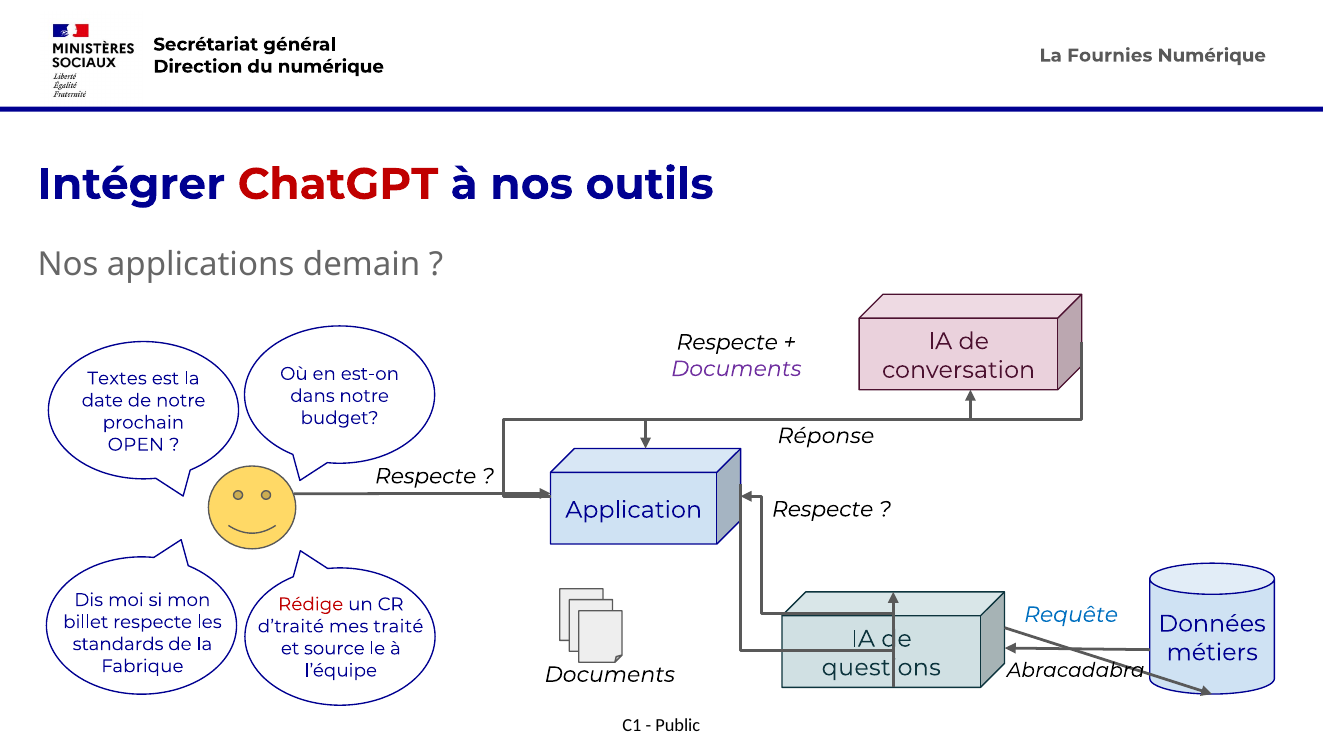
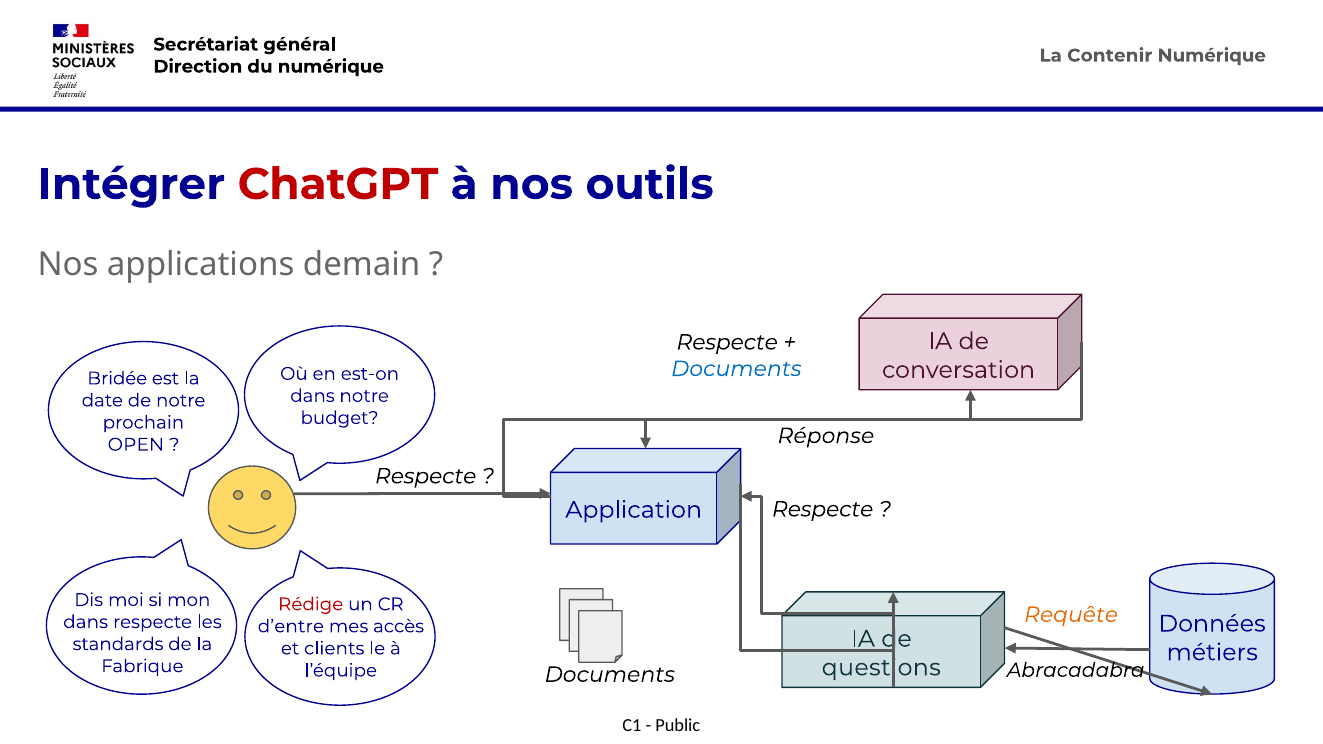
Fournies: Fournies -> Contenir (1110, 56)
Documents colour: purple -> blue (736, 369)
Textes: Textes -> Bridée (117, 378)
Requête colour: blue -> orange (1071, 615)
billet: billet -> dans (86, 622)
d’traité: d’traité -> d’entre (291, 627)
traité: traité -> accès (399, 627)
source: source -> clients (334, 649)
